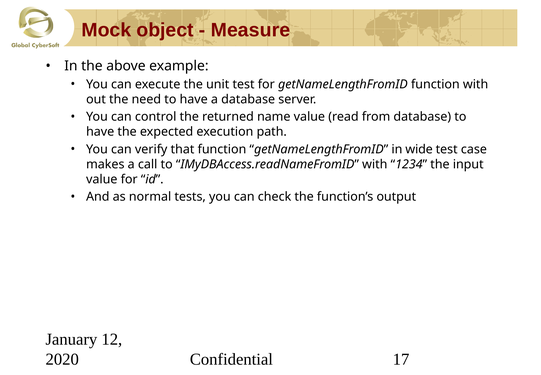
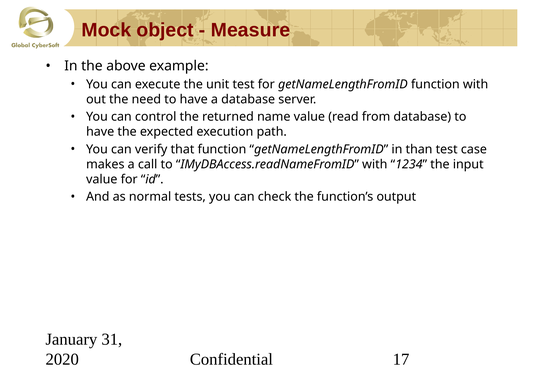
wide: wide -> than (419, 149)
12: 12 -> 31 (112, 339)
